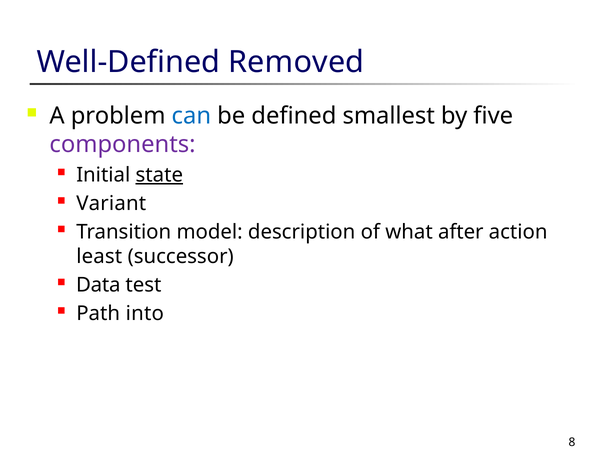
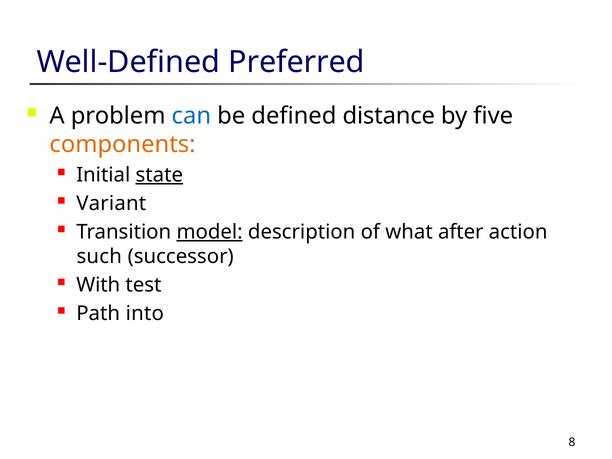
Removed: Removed -> Preferred (296, 62)
smallest: smallest -> distance (389, 116)
components colour: purple -> orange (123, 144)
model underline: none -> present (210, 232)
least: least -> such (99, 256)
Data: Data -> With (98, 285)
